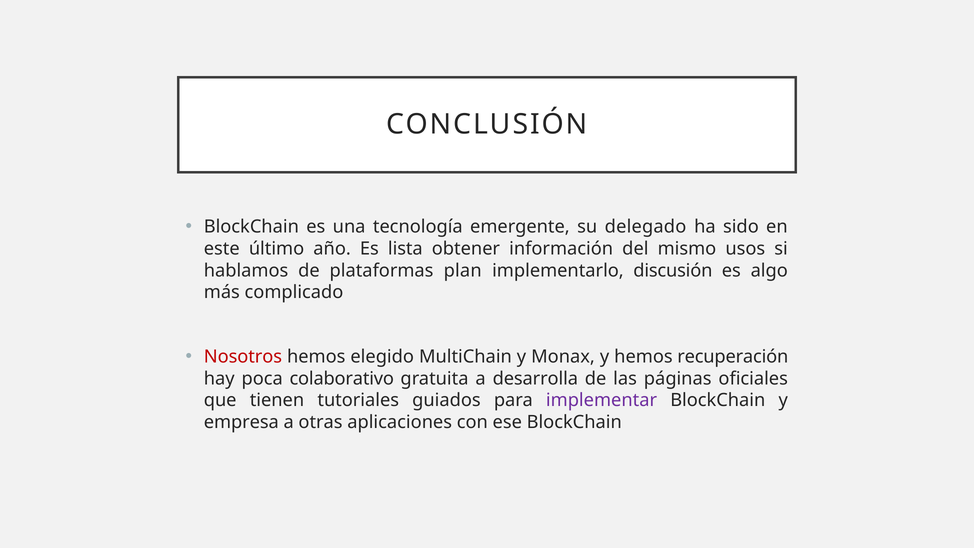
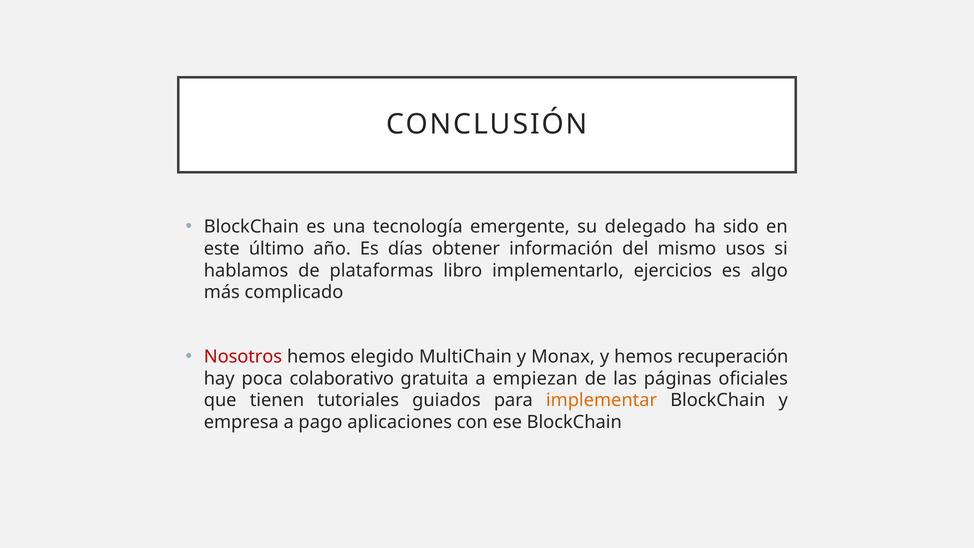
lista: lista -> días (405, 249)
plan: plan -> libro (463, 270)
discusión: discusión -> ejercicios (673, 270)
desarrolla: desarrolla -> empiezan (535, 378)
implementar colour: purple -> orange (602, 400)
otras: otras -> pago (320, 422)
